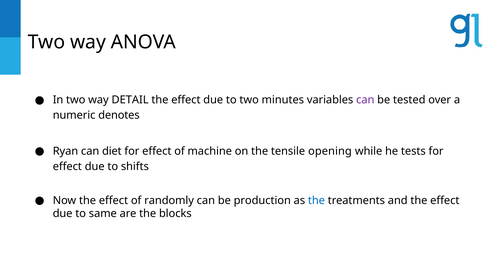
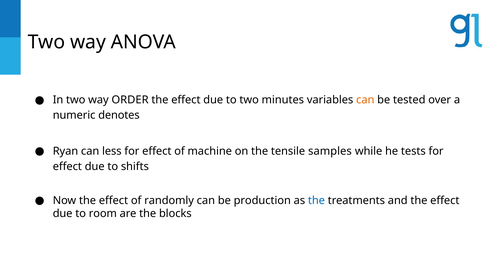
DETAIL: DETAIL -> ORDER (130, 100)
can colour: purple -> orange (365, 100)
diet: diet -> less (112, 151)
opening: opening -> samples (330, 151)
same: same -> room (103, 213)
